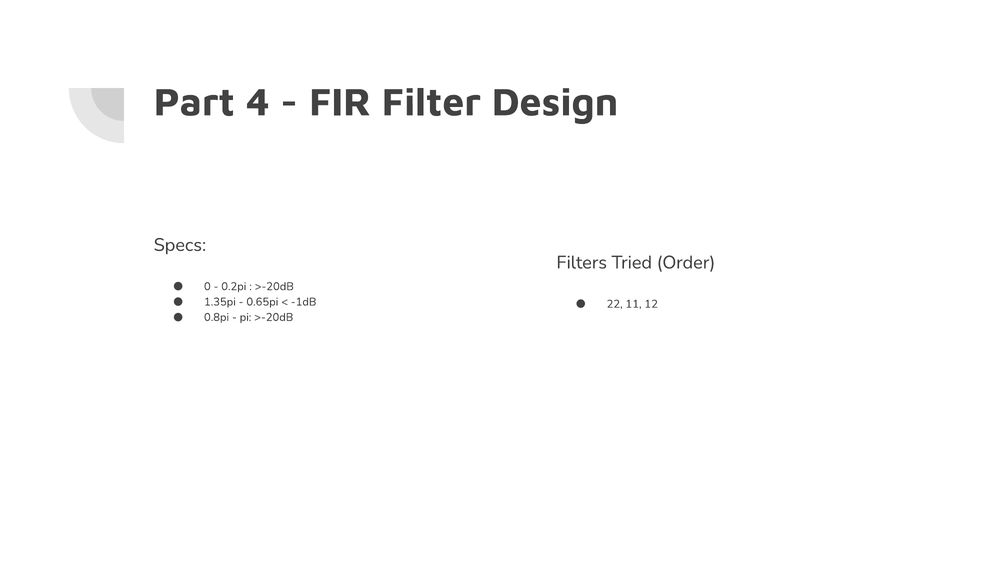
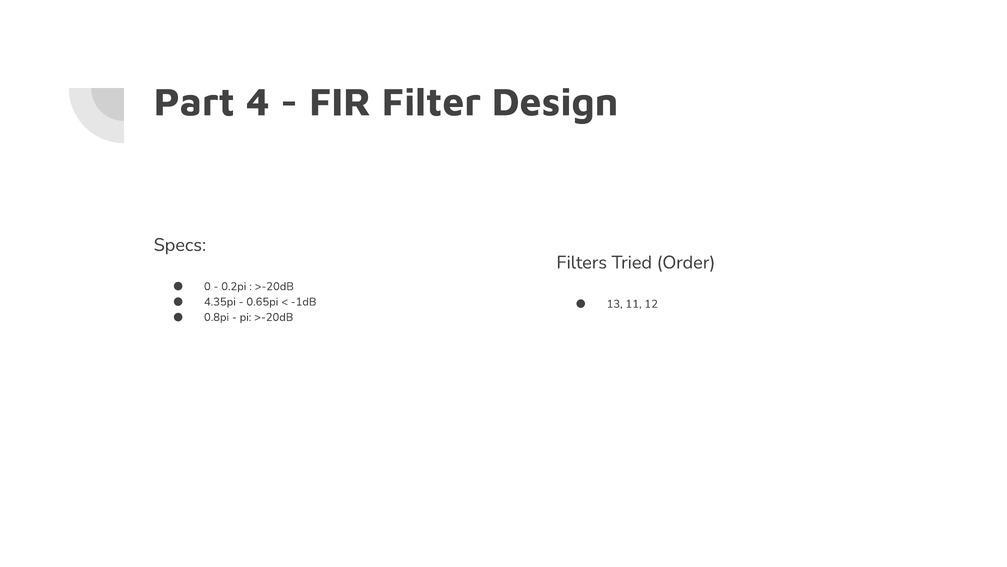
1.35pi: 1.35pi -> 4.35pi (220, 302)
22: 22 -> 13 (615, 304)
